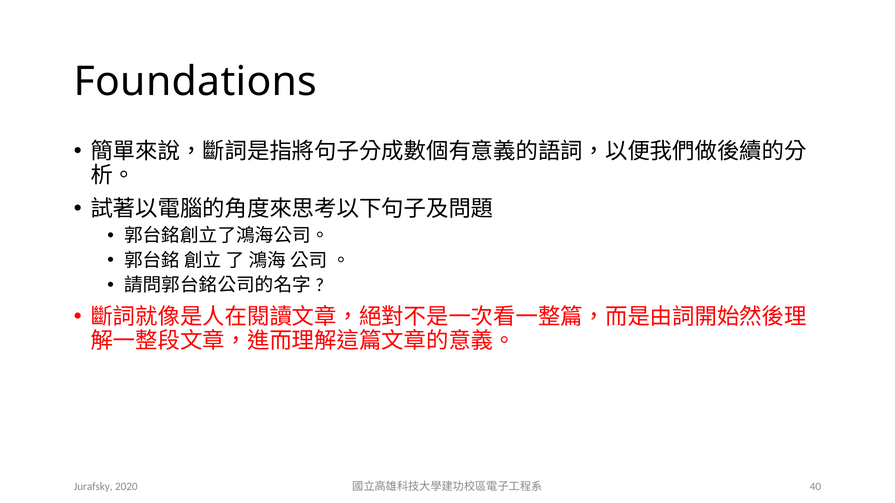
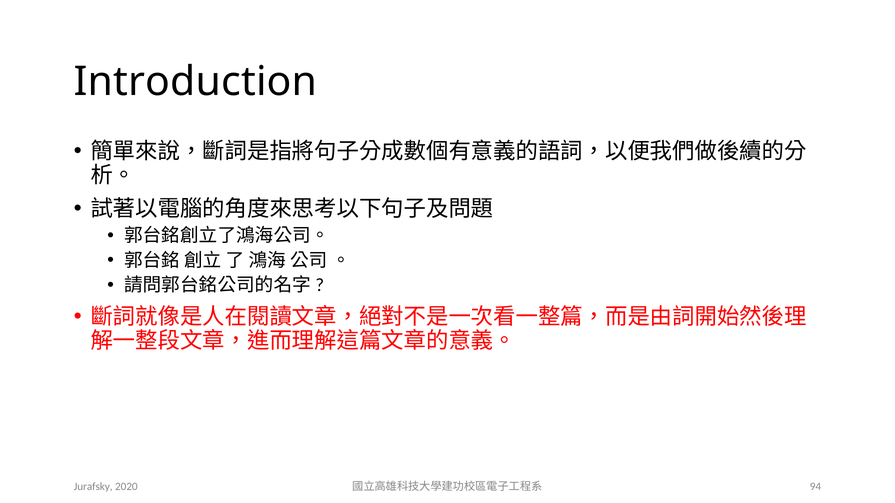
Foundations: Foundations -> Introduction (195, 82)
40: 40 -> 94 (815, 487)
